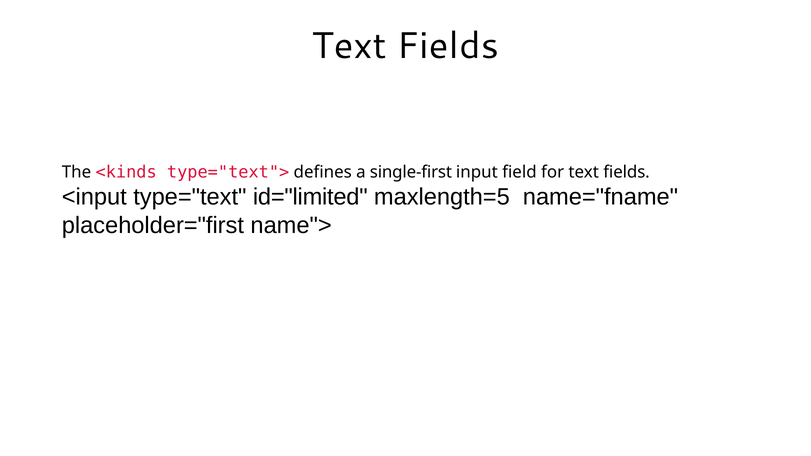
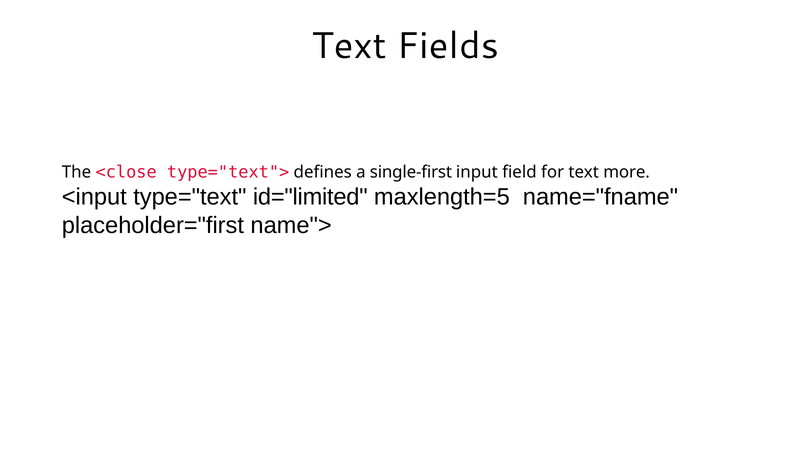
<kinds: <kinds -> <close (126, 172)
for text fields: fields -> more (627, 172)
